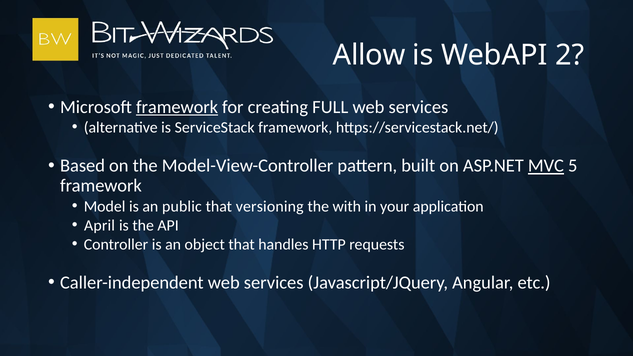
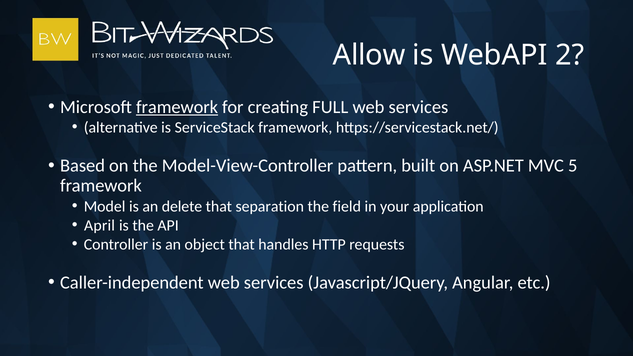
MVC underline: present -> none (546, 166)
public: public -> delete (182, 206)
versioning: versioning -> separation (270, 206)
with: with -> field (347, 206)
